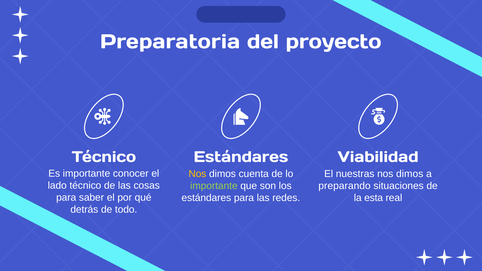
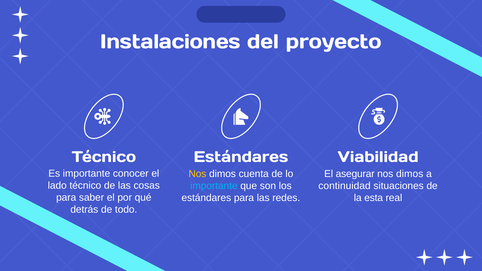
Preparatoria: Preparatoria -> Instalaciones (170, 42)
nuestras: nuestras -> asegurar (355, 174)
importante colour: light green -> light blue (214, 186)
preparando: preparando -> continuidad (345, 186)
